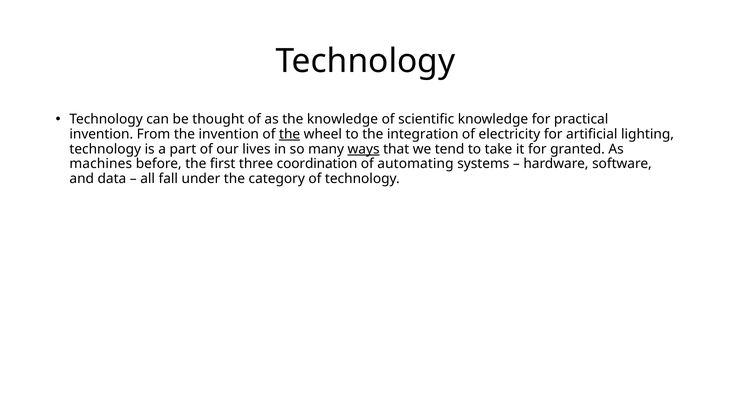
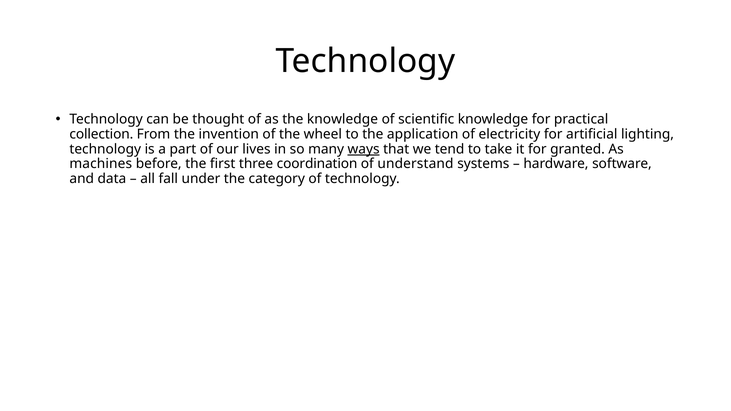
invention: invention -> collection (101, 134)
the underline: present -> none (290, 134)
integration: integration -> application (423, 134)
automating: automating -> understand (415, 164)
